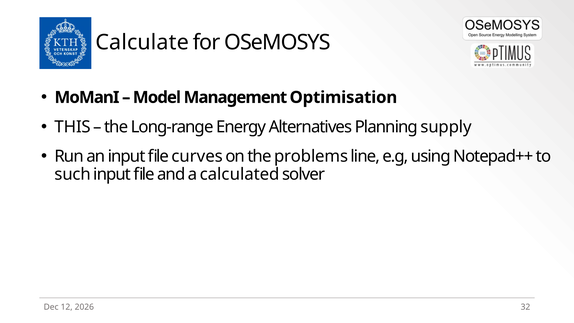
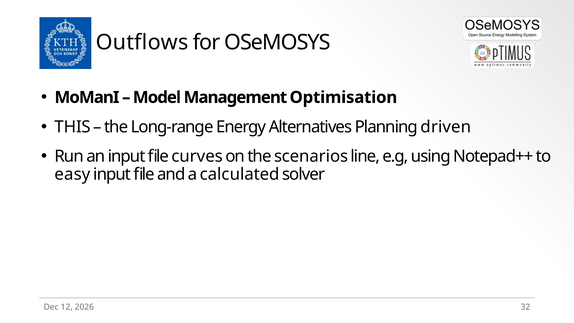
Calculate: Calculate -> Outflows (142, 42)
supply: supply -> driven (446, 127)
problems: problems -> scenarios (311, 156)
such: such -> easy (73, 174)
